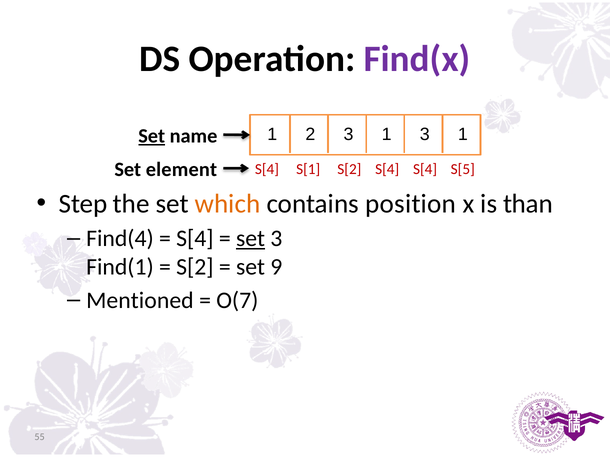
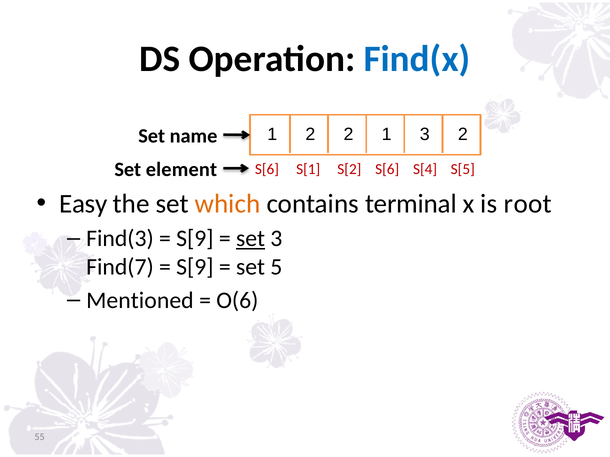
Find(x colour: purple -> blue (417, 59)
2 3: 3 -> 2 (349, 135)
1: 1 -> 2 (463, 135)
Set underline: present -> none (152, 136)
S[4: S[4 -> S[6 (267, 169)
S[2 S[4: S[4 -> S[6 (387, 169)
Step: Step -> Easy (83, 204)
position: position -> terminal (411, 204)
than: than -> root (528, 204)
Find(4: Find(4 -> Find(3 (120, 239)
S[4: S[4 -> S[9 (195, 239)
Find(1: Find(1 -> Find(7 (120, 267)
S[2: S[2 -> S[9 (195, 267)
9: 9 -> 5 (276, 267)
O(7: O(7 -> O(6 (237, 301)
